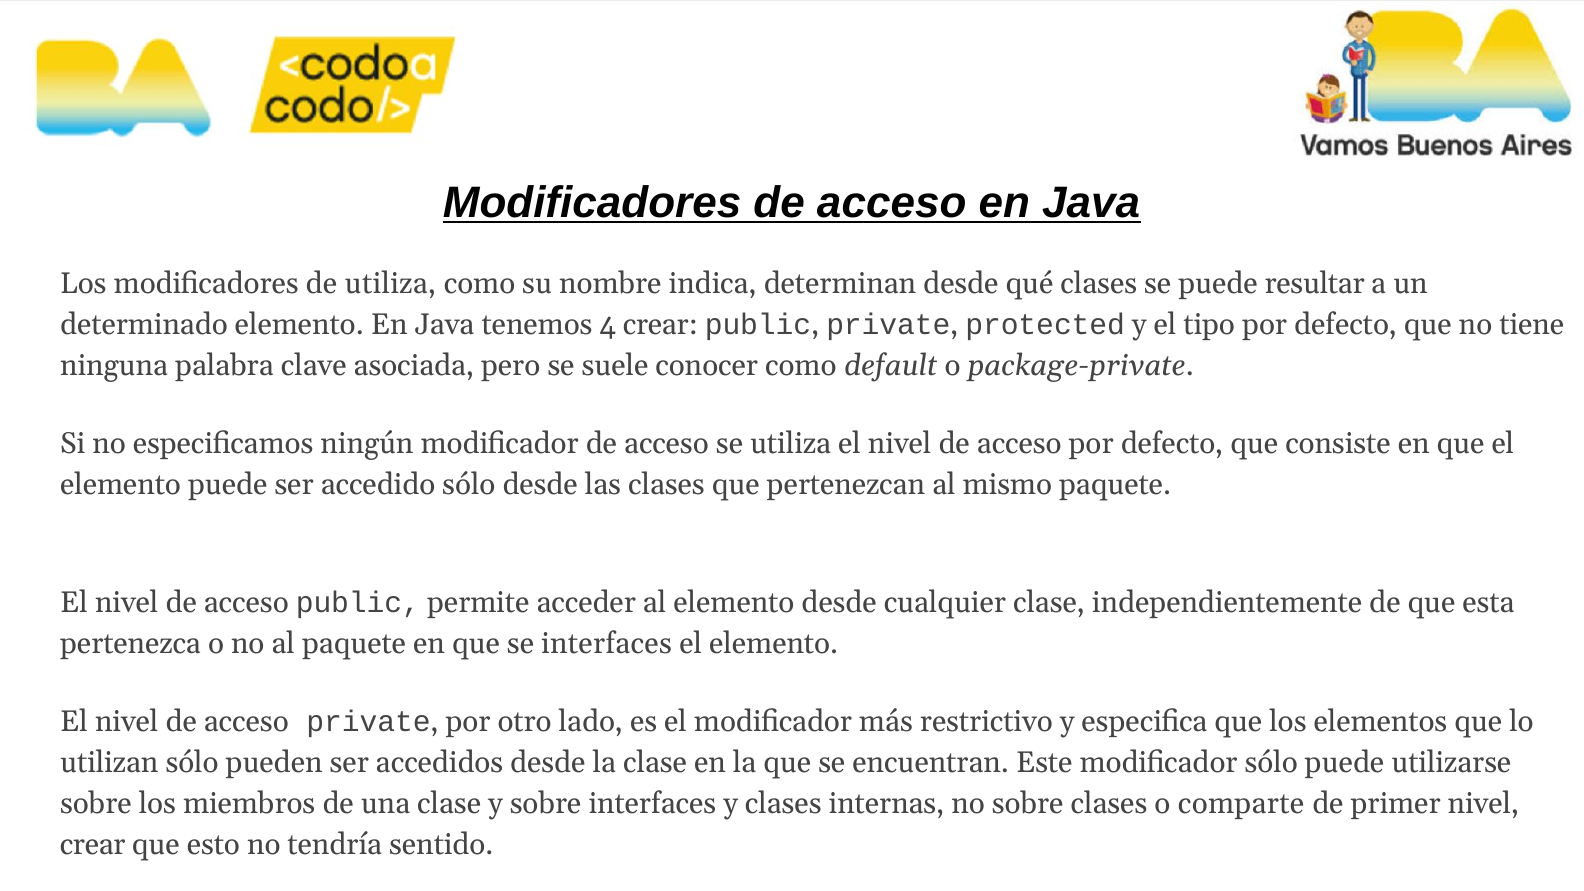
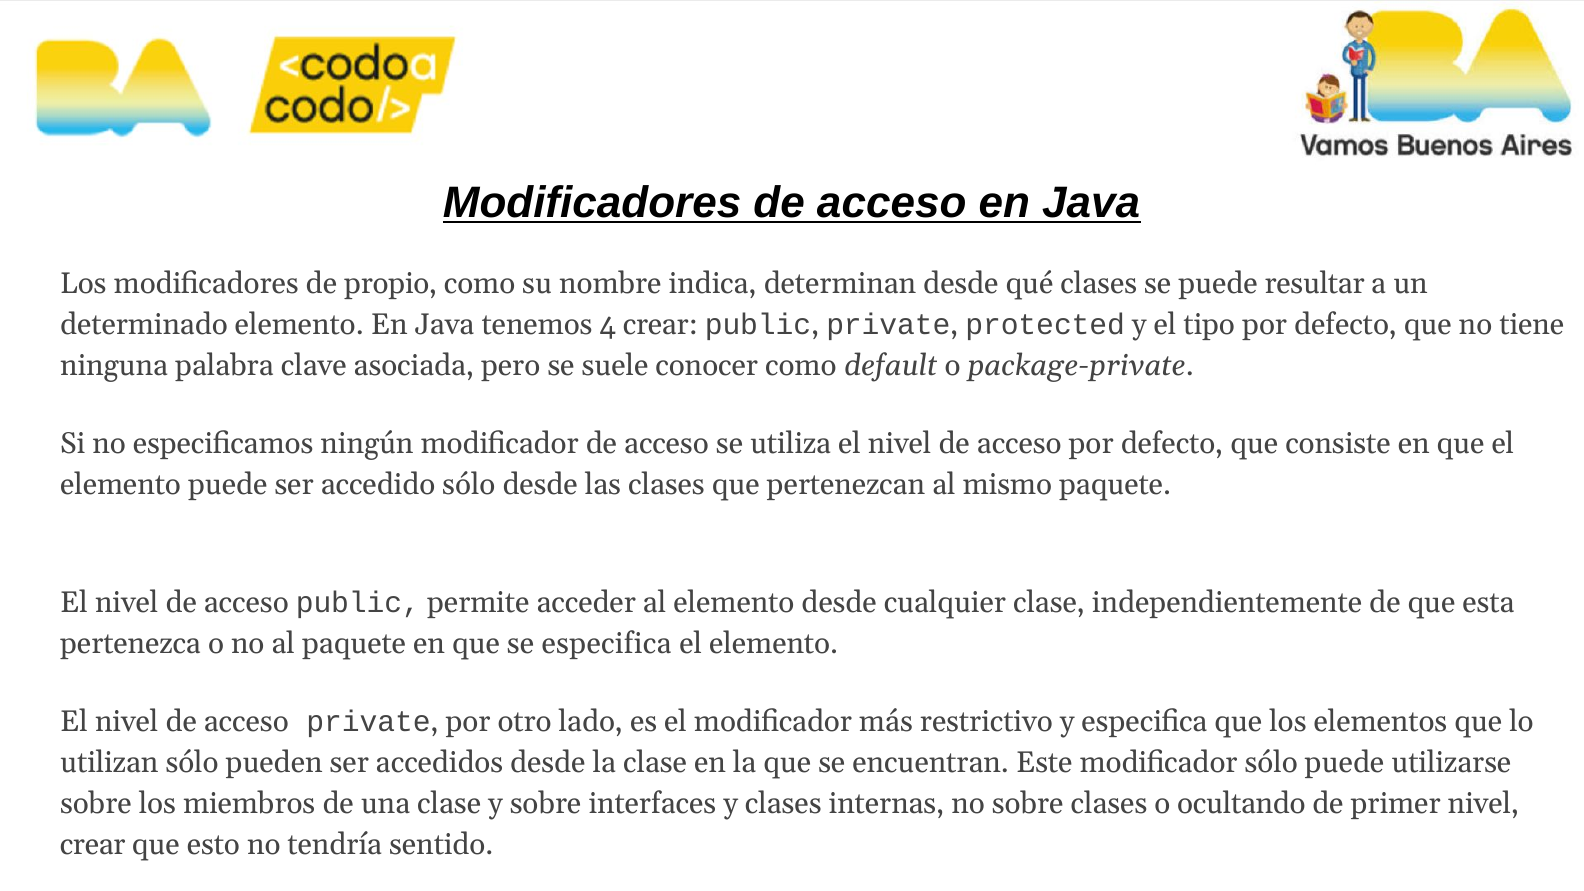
de utiliza: utiliza -> propio (391, 284)
se interfaces: interfaces -> especifica (607, 643)
comparte: comparte -> ocultando (1241, 804)
